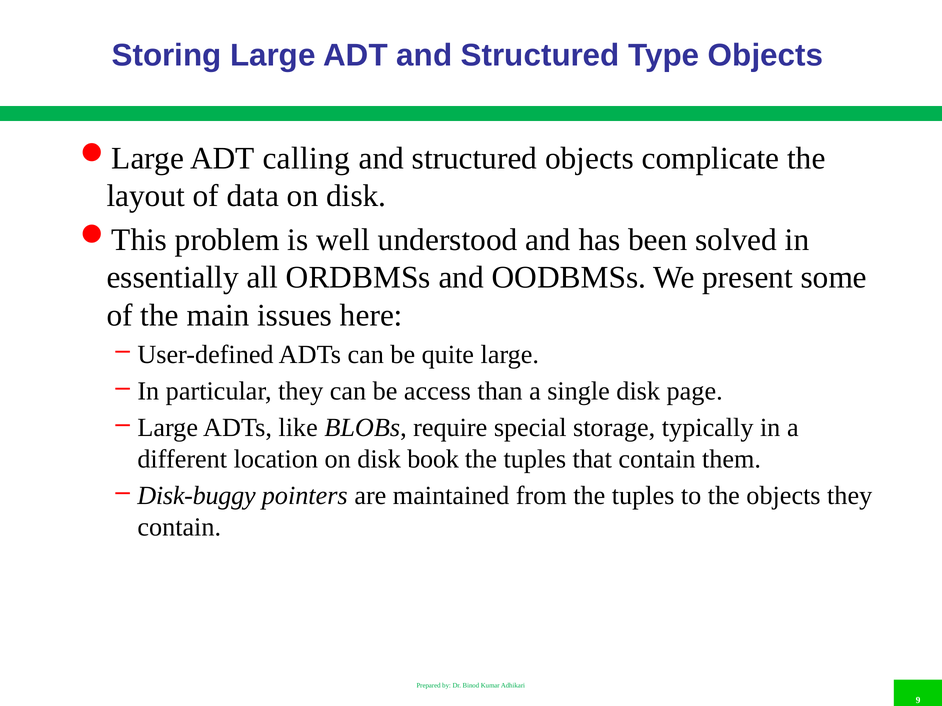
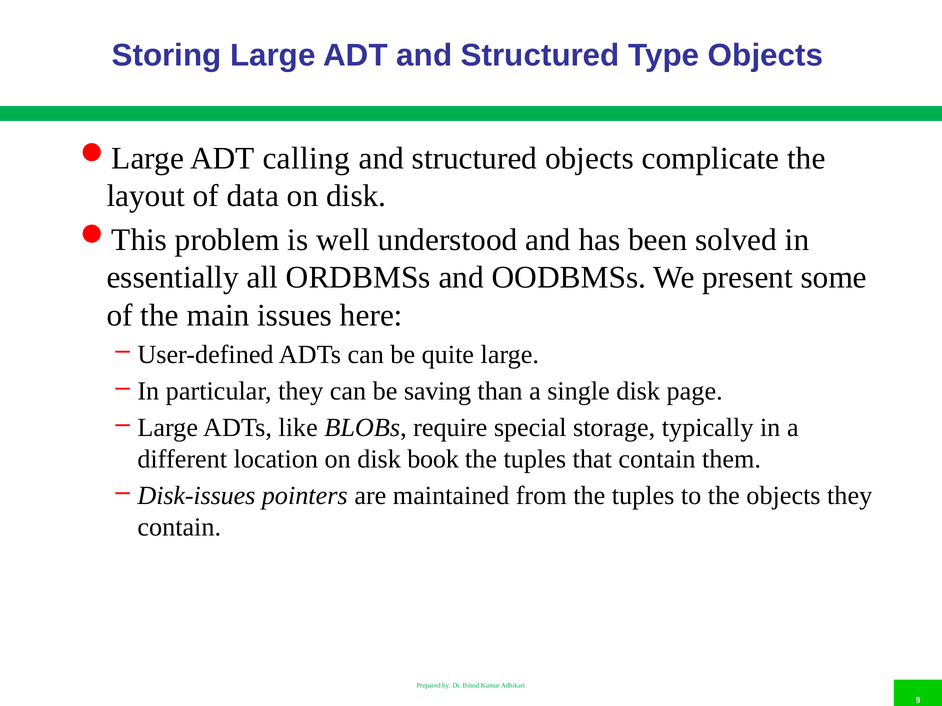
access: access -> saving (438, 391)
Disk-buggy: Disk-buggy -> Disk-issues (196, 496)
